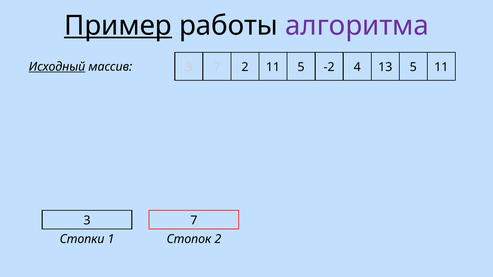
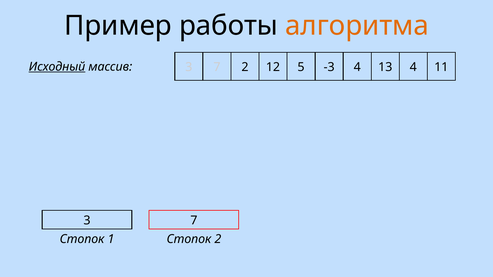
Пример underline: present -> none (118, 26)
алгоритма colour: purple -> orange (357, 26)
2 11: 11 -> 12 (273, 67)
-2: -2 -> -3 (329, 67)
13 5: 5 -> 4 (413, 67)
Стопки: Стопки -> Стопок (82, 240)
